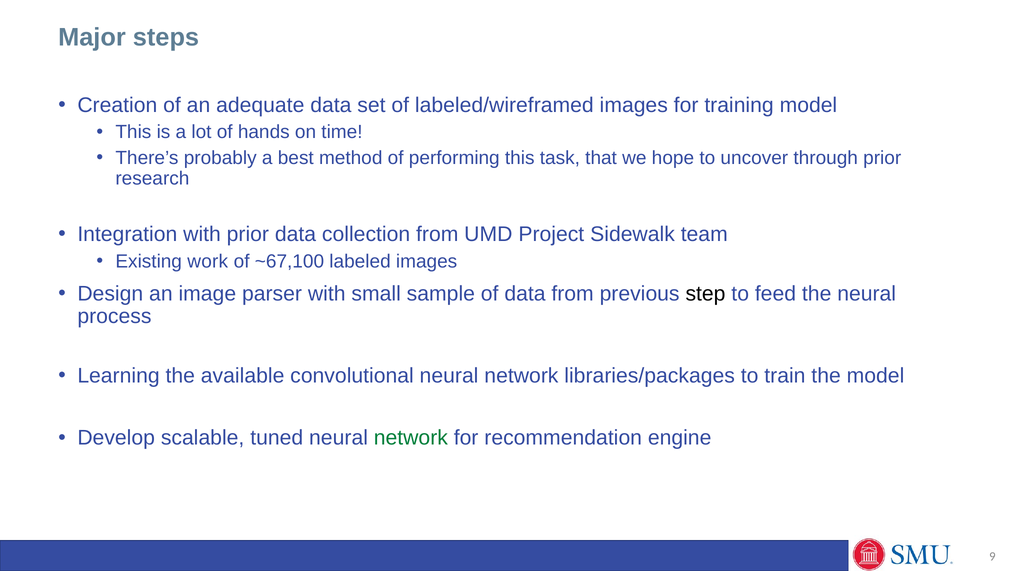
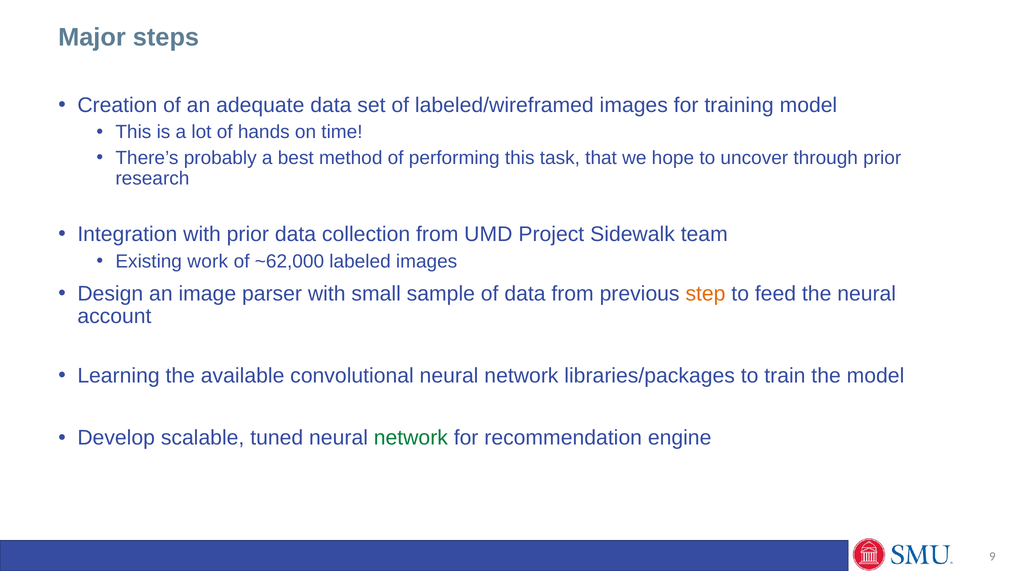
~67,100: ~67,100 -> ~62,000 (289, 261)
step colour: black -> orange (706, 294)
process: process -> account (114, 316)
